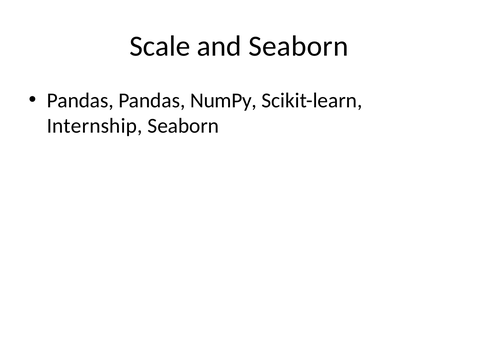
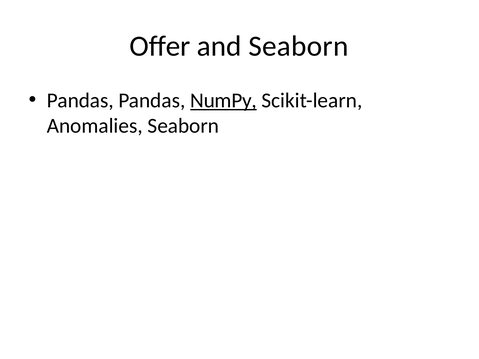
Scale: Scale -> Offer (160, 46)
NumPy underline: none -> present (224, 100)
Internship: Internship -> Anomalies (95, 126)
